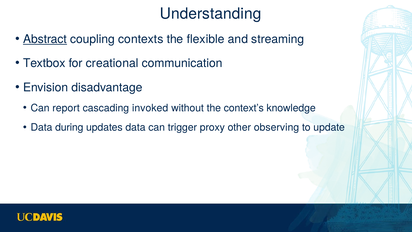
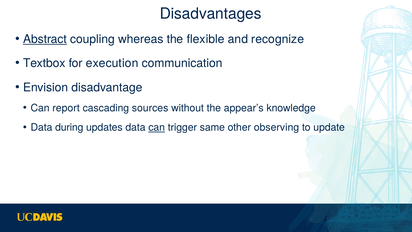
Understanding: Understanding -> Disadvantages (211, 14)
contexts: contexts -> whereas (141, 39)
streaming: streaming -> recognize (278, 39)
creational: creational -> execution (112, 63)
invoked: invoked -> sources (150, 108)
context’s: context’s -> appear’s (244, 108)
can underline: none -> present (157, 127)
proxy: proxy -> same (212, 127)
